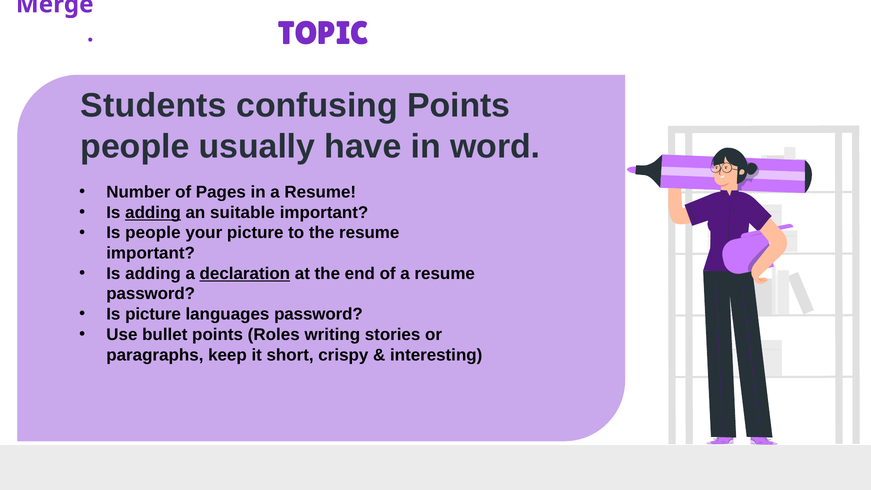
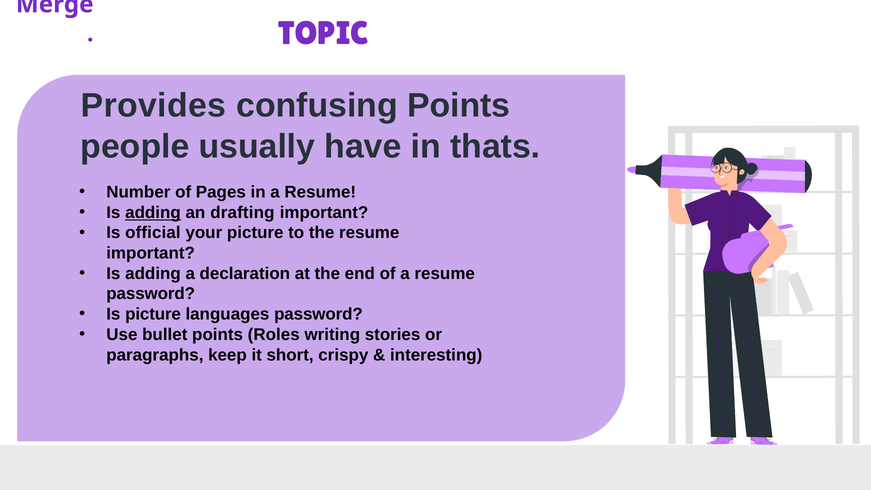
Students: Students -> Provides (154, 106)
word: word -> thats (495, 146)
suitable: suitable -> drafting (242, 213)
Is people: people -> official (153, 233)
declaration underline: present -> none (245, 274)
